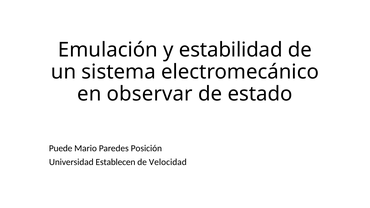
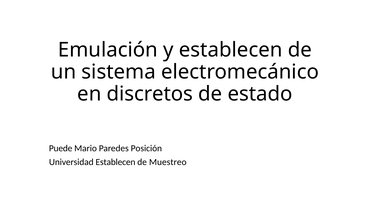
y estabilidad: estabilidad -> establecen (231, 50)
observar: observar -> discretos (150, 94)
Velocidad: Velocidad -> Muestreo (168, 162)
